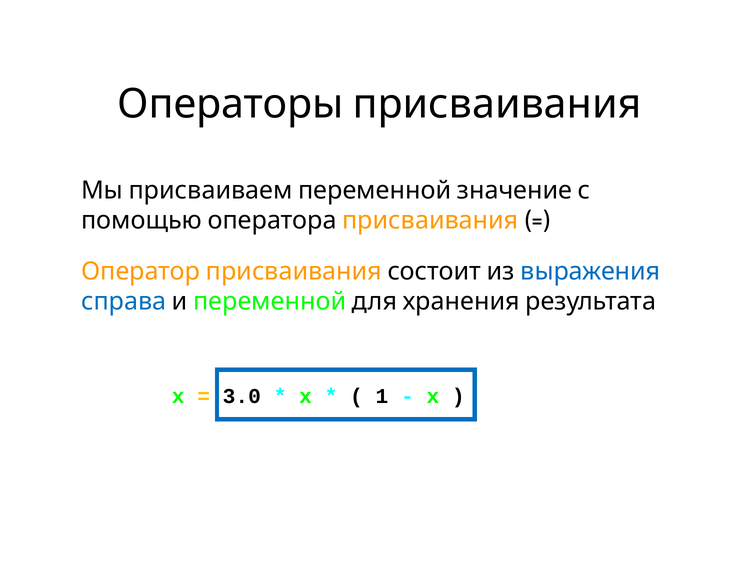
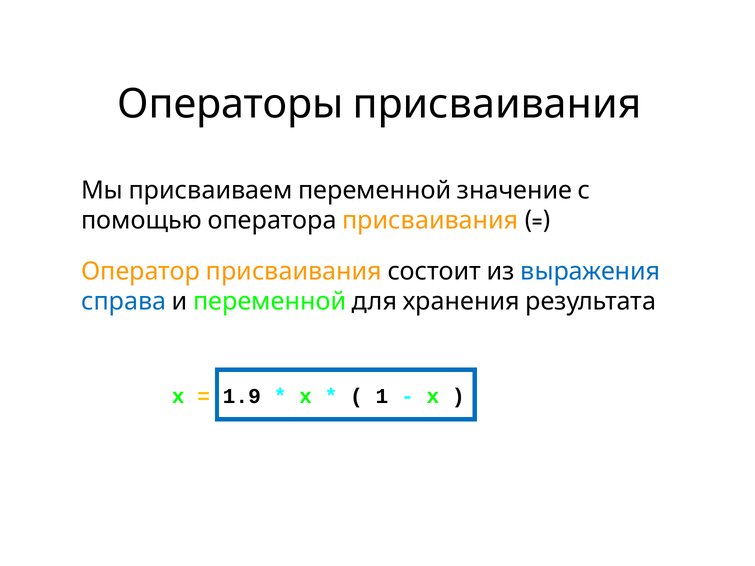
3.0: 3.0 -> 1.9 (242, 396)
